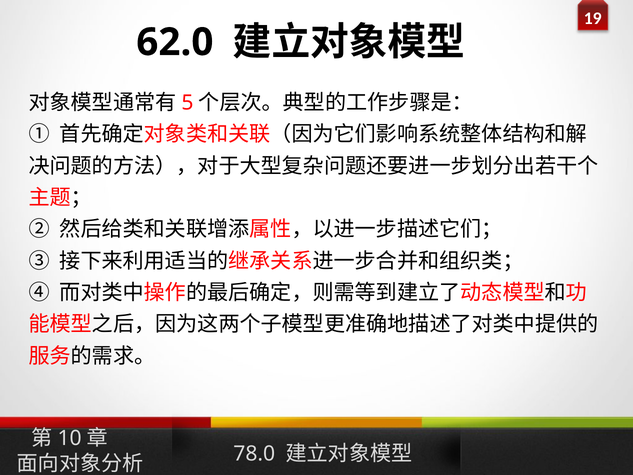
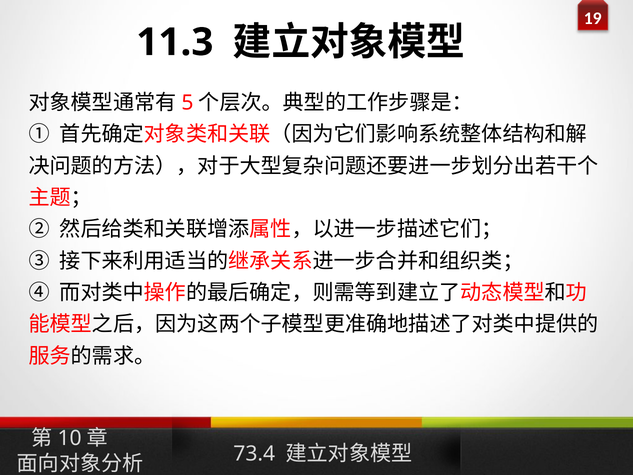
62.0: 62.0 -> 11.3 (175, 42)
78.0: 78.0 -> 73.4 (254, 453)
